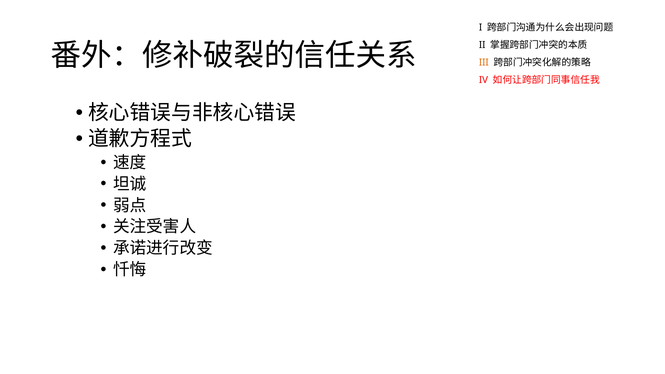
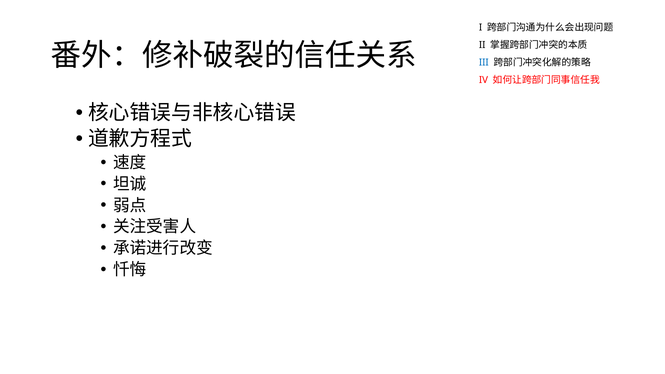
III colour: orange -> blue (484, 62)
